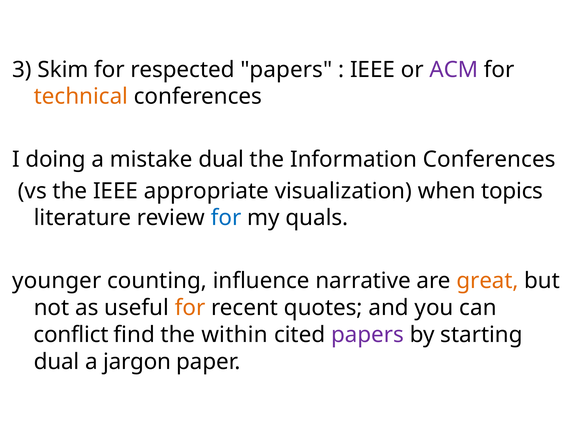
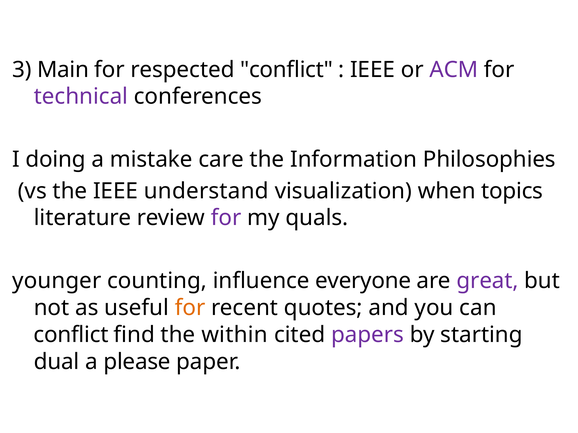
Skim: Skim -> Main (63, 70)
respected papers: papers -> conflict (287, 70)
technical colour: orange -> purple (81, 97)
mistake dual: dual -> care (221, 160)
Information Conferences: Conferences -> Philosophies (489, 160)
appropriate: appropriate -> understand (206, 191)
for colour: blue -> purple (226, 218)
narrative: narrative -> everyone (363, 281)
great colour: orange -> purple (487, 281)
jargon: jargon -> please (137, 362)
